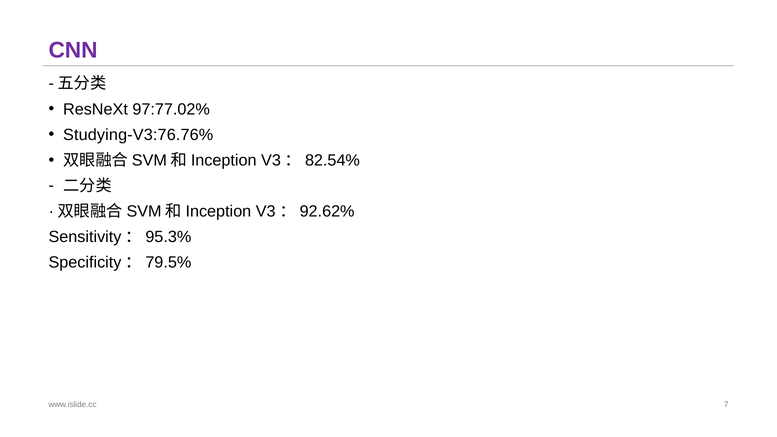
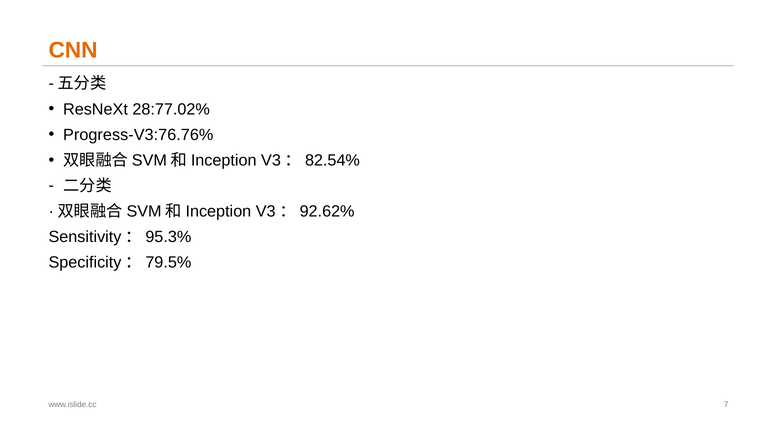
CNN colour: purple -> orange (73, 50)
97:77.02%: 97:77.02% -> 28:77.02% (171, 109)
Studying-V3:76.76%: Studying-V3:76.76% -> Progress-V3:76.76% (138, 135)
